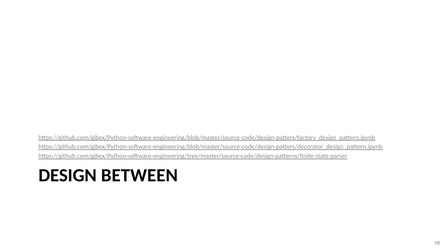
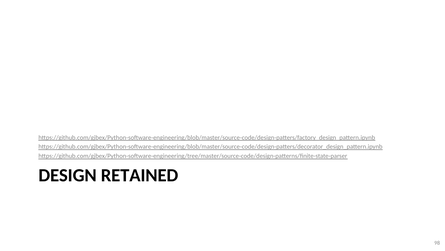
BETWEEN: BETWEEN -> RETAINED (140, 175)
